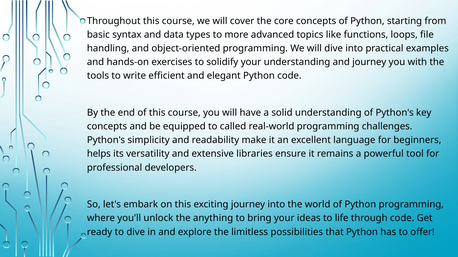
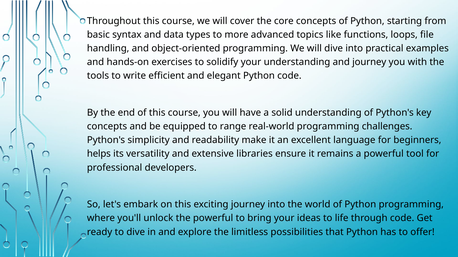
called: called -> range (233, 127)
the anything: anything -> powerful (213, 219)
